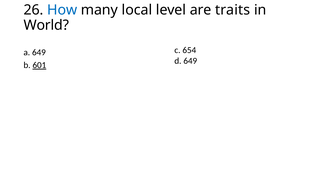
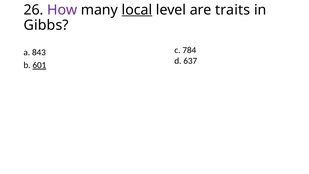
How colour: blue -> purple (62, 10)
local underline: none -> present (137, 10)
World: World -> Gibbs (46, 25)
654: 654 -> 784 (189, 50)
a 649: 649 -> 843 (39, 52)
d 649: 649 -> 637 (190, 61)
